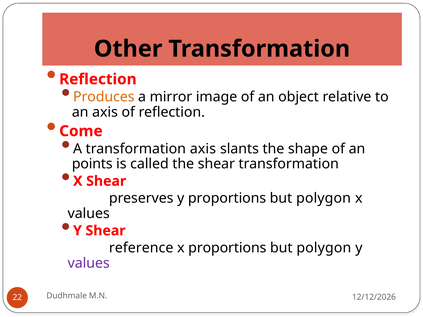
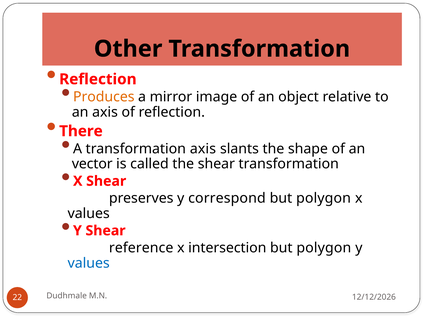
Come: Come -> There (81, 131)
points: points -> vector (92, 164)
y proportions: proportions -> correspond (227, 198)
x proportions: proportions -> intersection (227, 248)
values colour: purple -> blue (89, 263)
